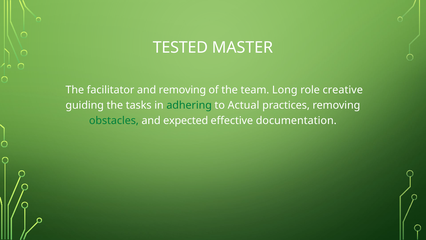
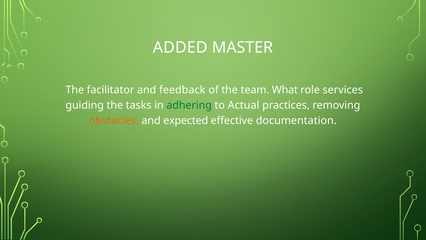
TESTED: TESTED -> ADDED (180, 47)
and removing: removing -> feedback (182, 90)
Long: Long -> What (285, 90)
creative: creative -> services (343, 90)
obstacles colour: green -> orange (114, 121)
